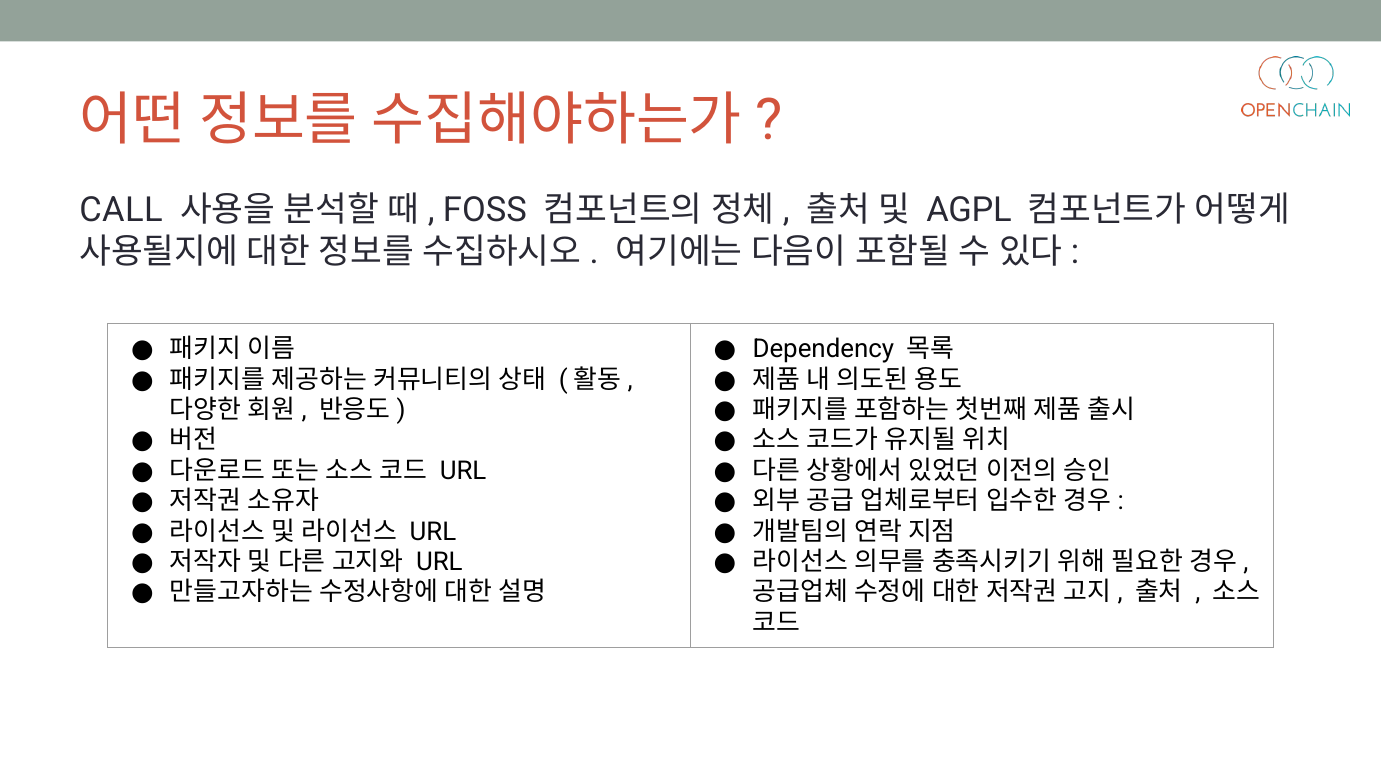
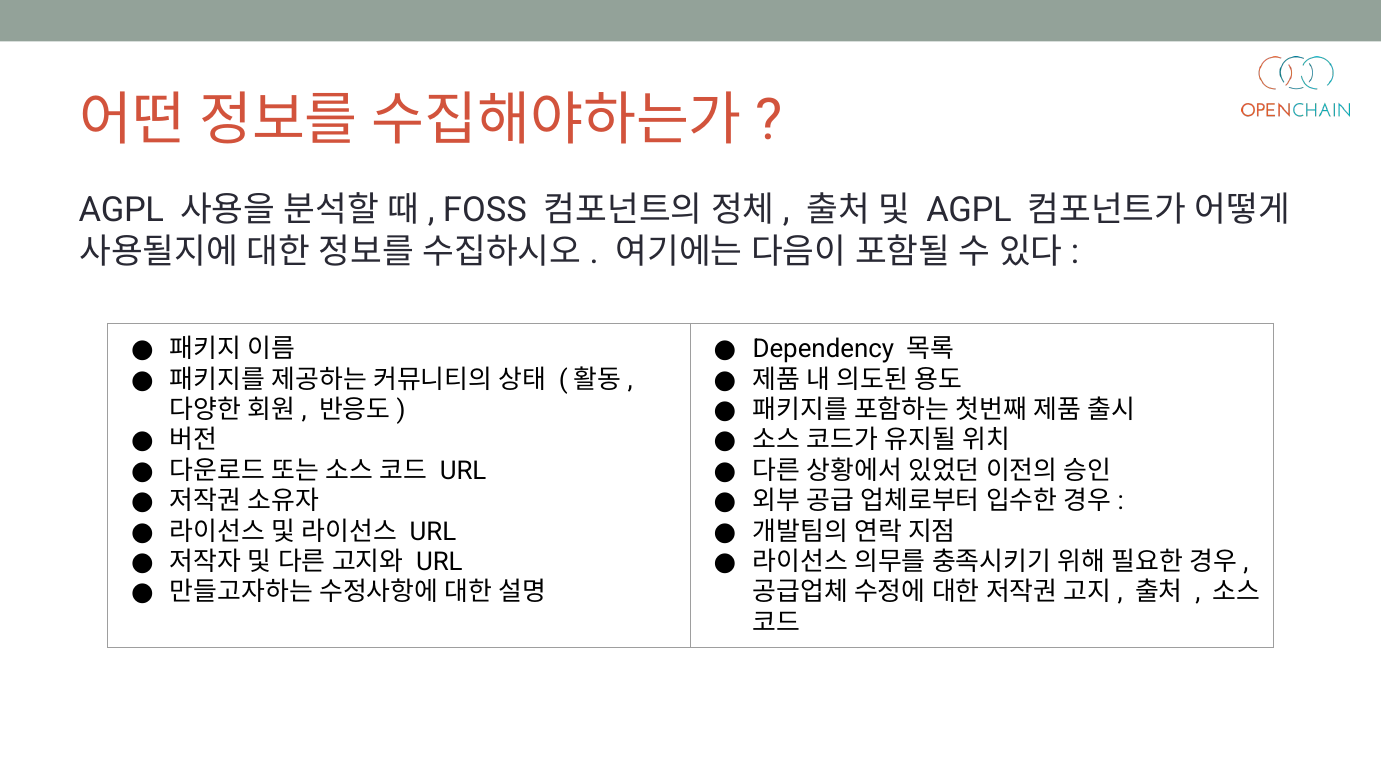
CALL: CALL -> AGPL (121, 210)
